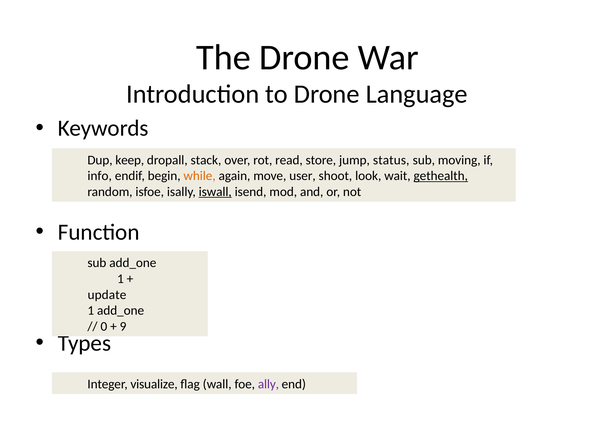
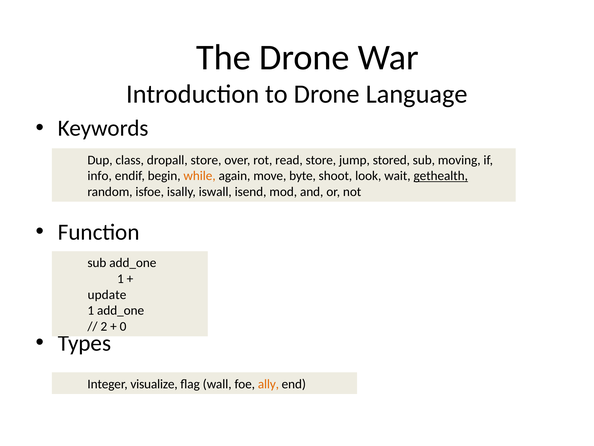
keep: keep -> class (130, 160)
dropall stack: stack -> store (206, 160)
status: status -> stored (391, 160)
user: user -> byte (303, 176)
iswall underline: present -> none (215, 192)
0: 0 -> 2 (104, 326)
9: 9 -> 0 (123, 326)
ally colour: purple -> orange (268, 384)
